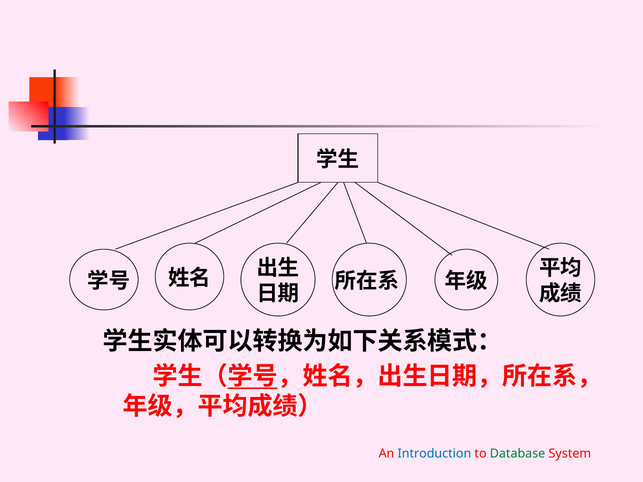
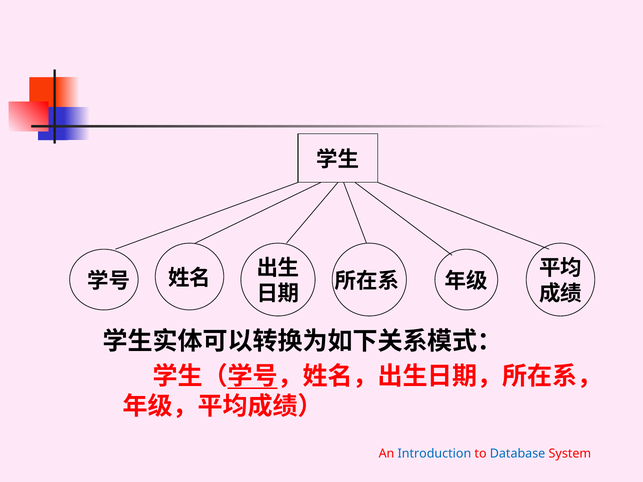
Database colour: green -> blue (518, 454)
